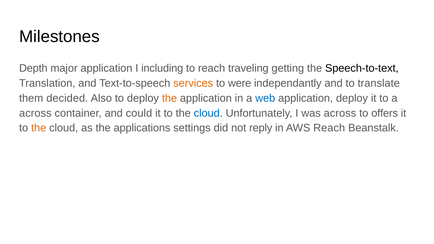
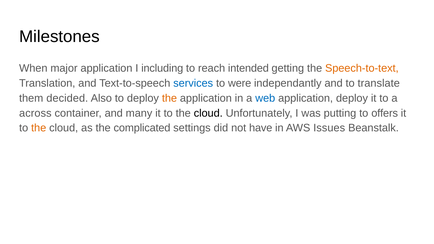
Depth: Depth -> When (33, 68)
traveling: traveling -> intended (248, 68)
Speech-to-text colour: black -> orange (362, 68)
services colour: orange -> blue (193, 83)
could: could -> many (139, 113)
cloud colour: blue -> black (208, 113)
was across: across -> putting (340, 113)
applications: applications -> complicated (142, 128)
reply: reply -> have (261, 128)
AWS Reach: Reach -> Issues (329, 128)
